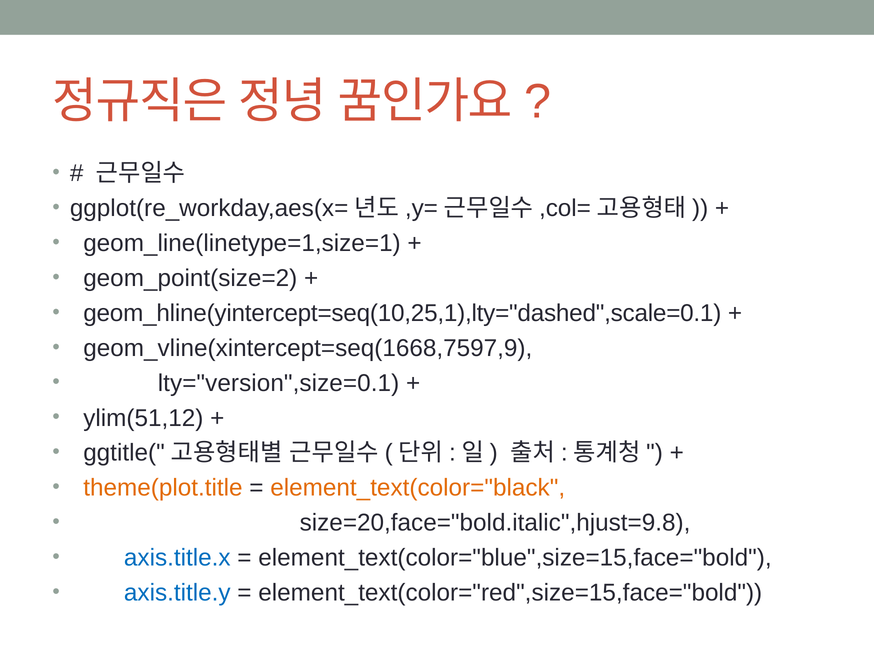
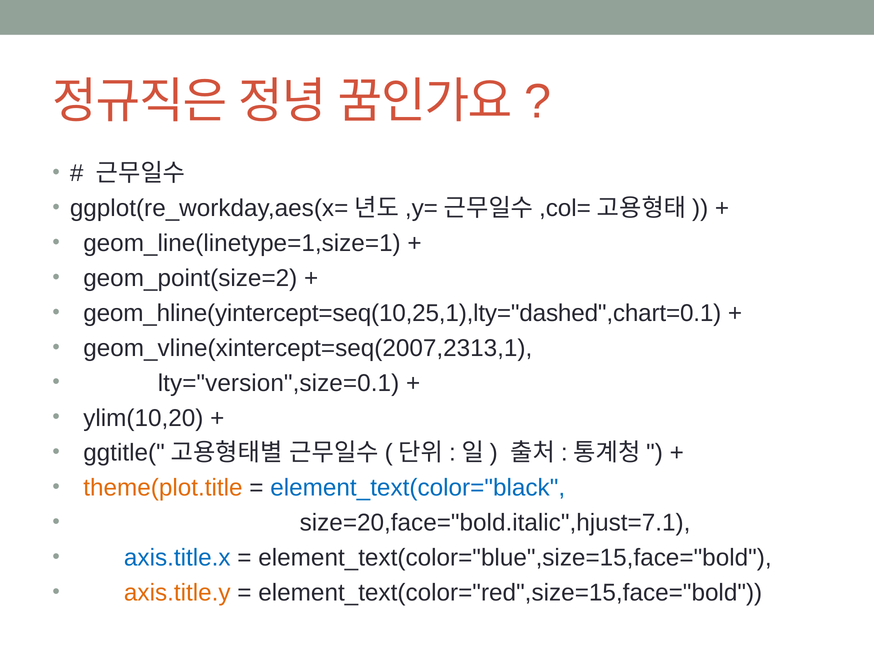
geom_hline(yintercept=seq(10,25,1),lty="dashed",scale=0.1: geom_hline(yintercept=seq(10,25,1),lty="dashed",scale=0.1 -> geom_hline(yintercept=seq(10,25,1),lty="dashed",chart=0.1 (402, 313)
geom_vline(xintercept=seq(1668,7597,9: geom_vline(xintercept=seq(1668,7597,9 -> geom_vline(xintercept=seq(2007,2313,1 (308, 348)
ylim(51,12: ylim(51,12 -> ylim(10,20 (143, 418)
element_text(color="black colour: orange -> blue (418, 488)
size=20,face="bold.italic",hjust=9.8: size=20,face="bold.italic",hjust=9.8 -> size=20,face="bold.italic",hjust=7.1 (495, 523)
axis.title.y colour: blue -> orange (177, 593)
